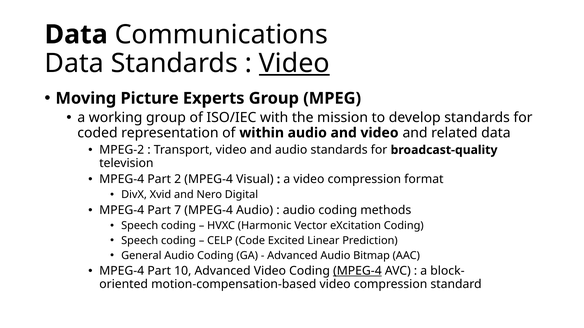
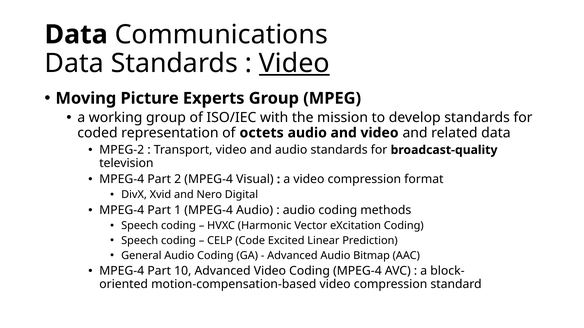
within: within -> octets (262, 133)
7: 7 -> 1 (178, 211)
MPEG-4 underline: present -> none (357, 271)
